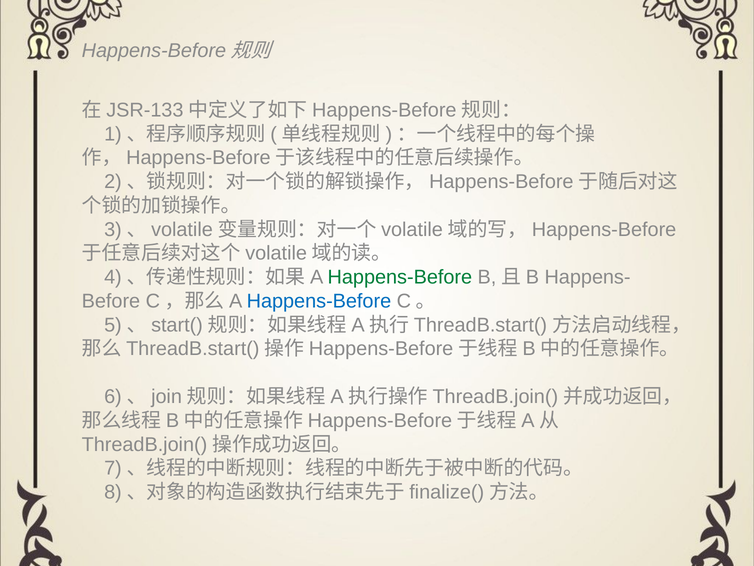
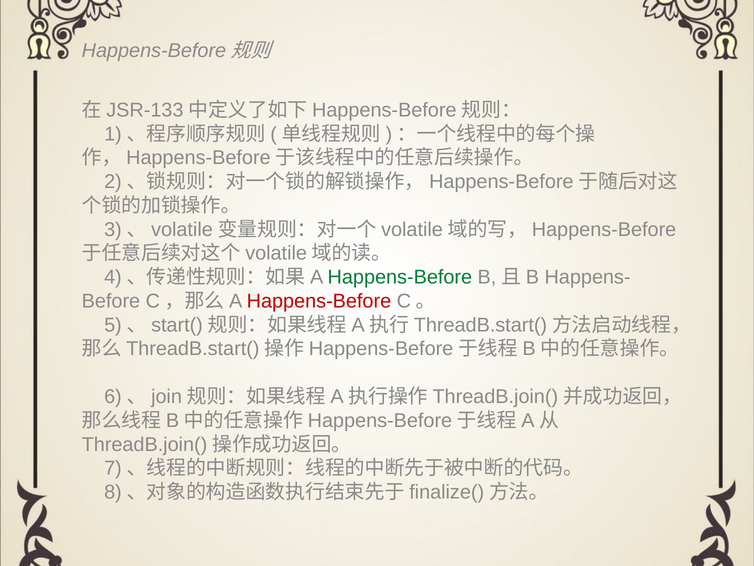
Happens-Before colour: blue -> red (319, 301)
